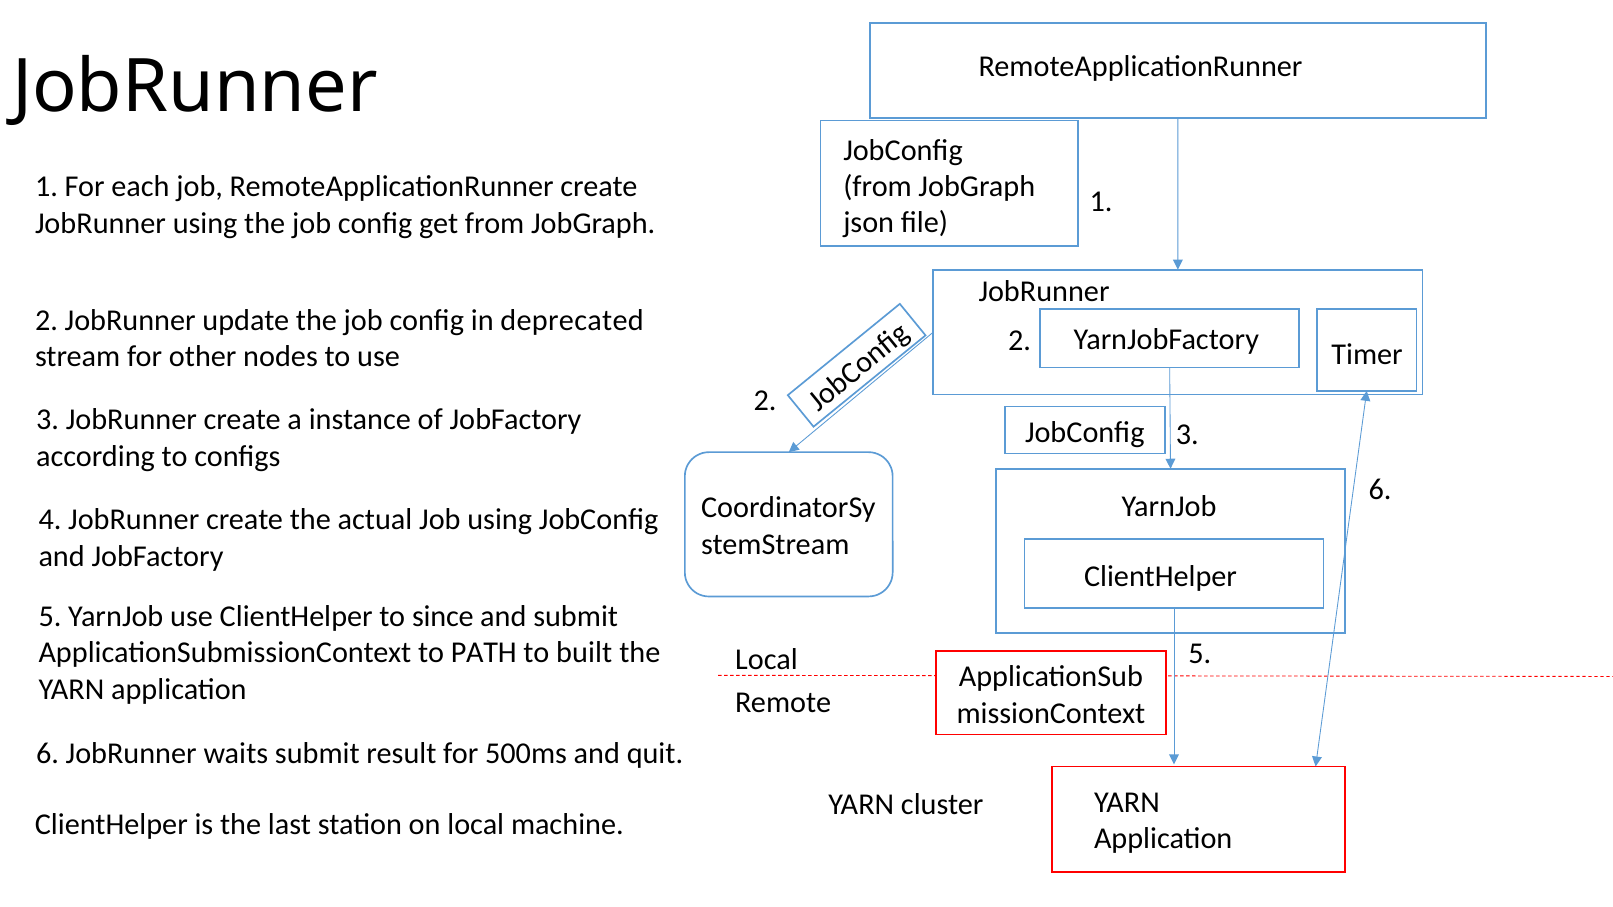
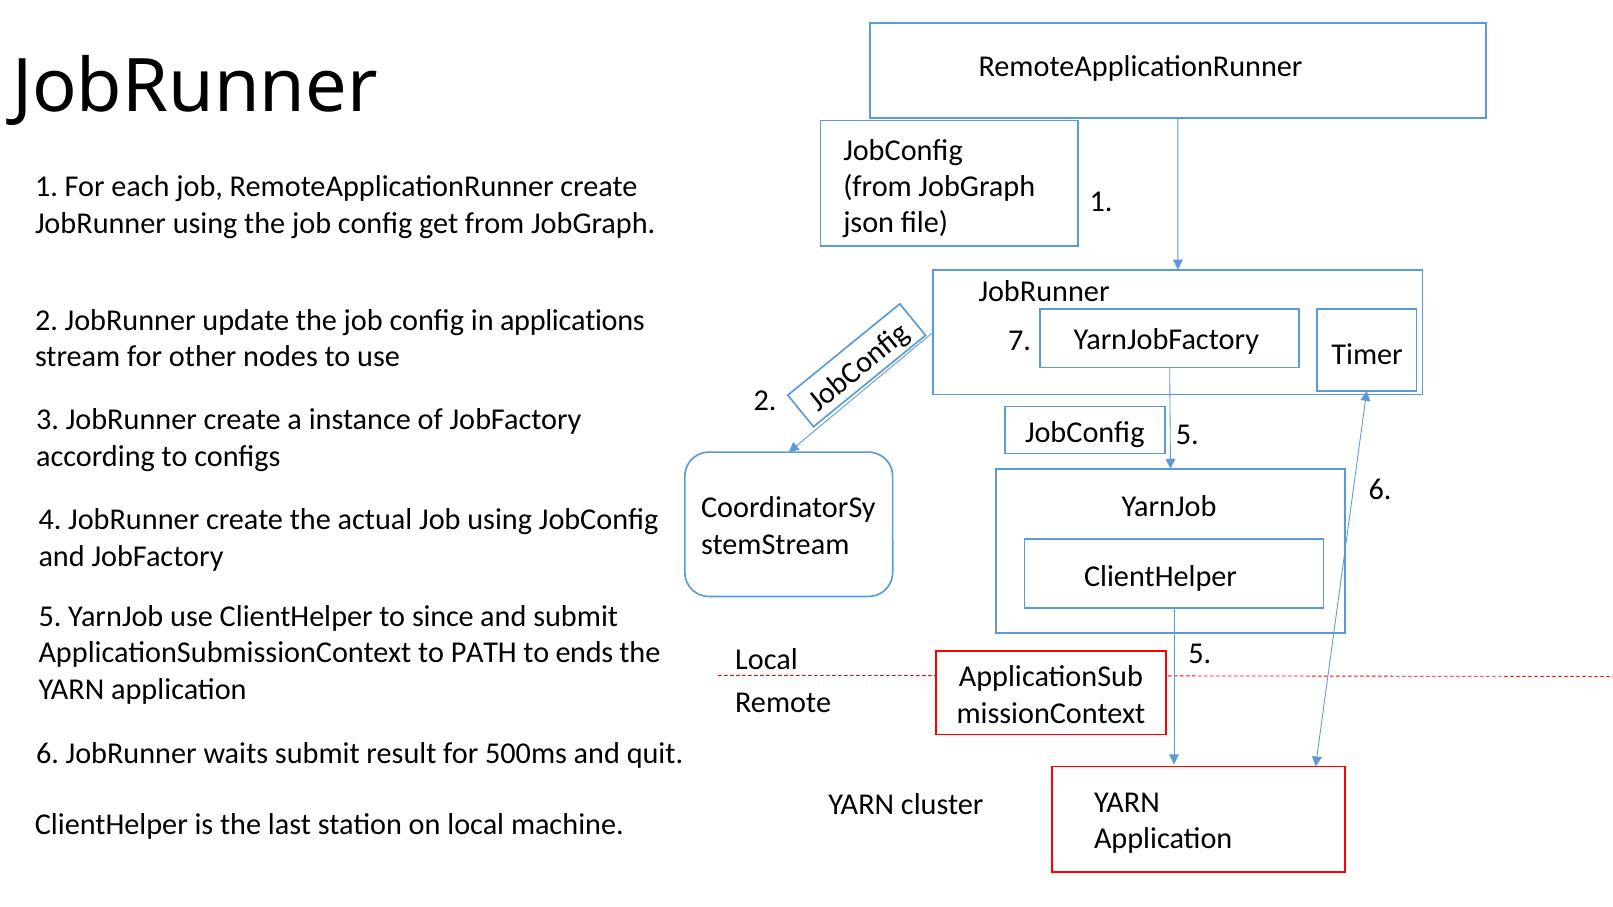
deprecated: deprecated -> applications (572, 320)
2: 2 -> 7 (1019, 341)
JobConfig 3: 3 -> 5 (1187, 435)
built: built -> ends (584, 653)
